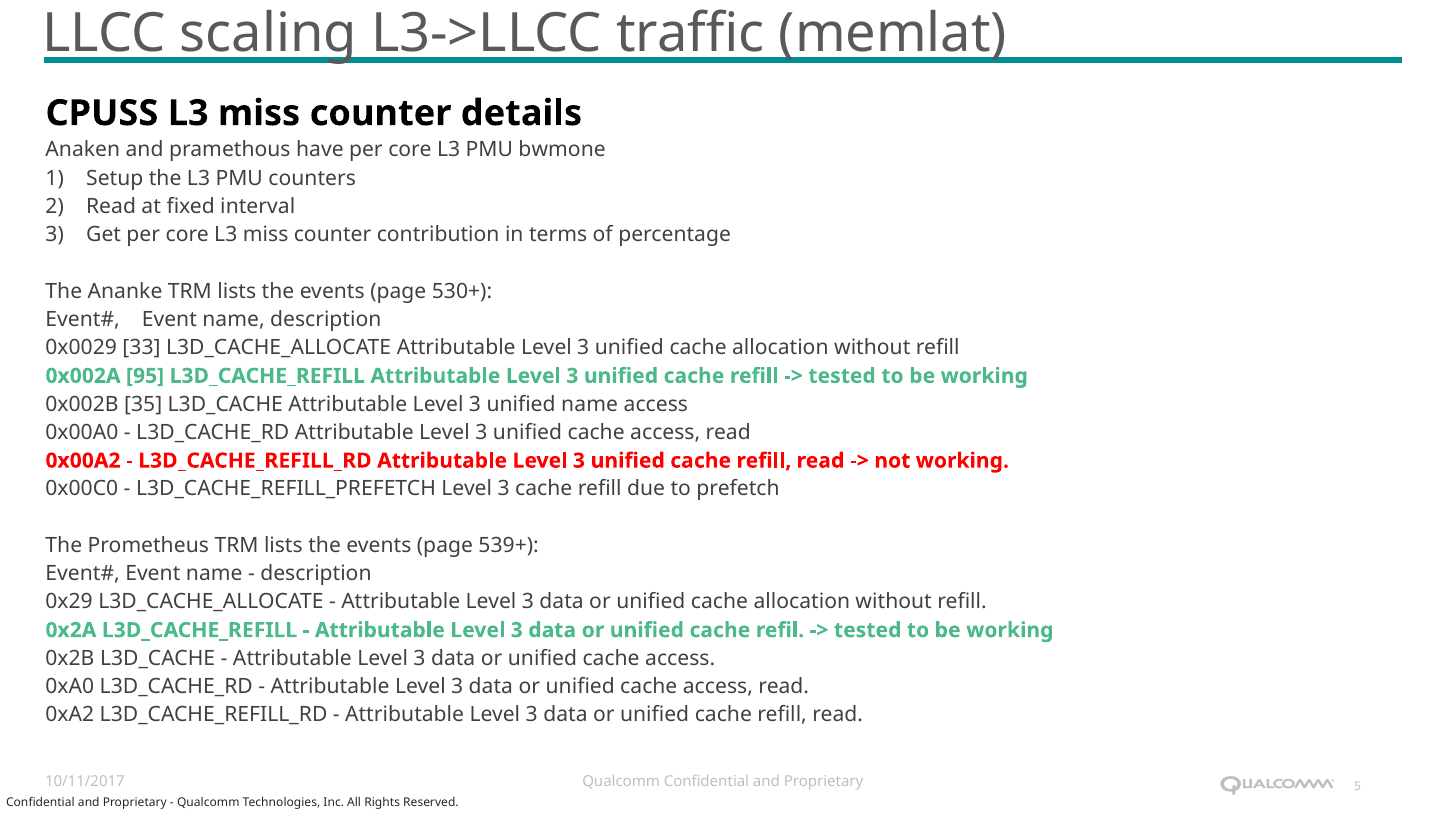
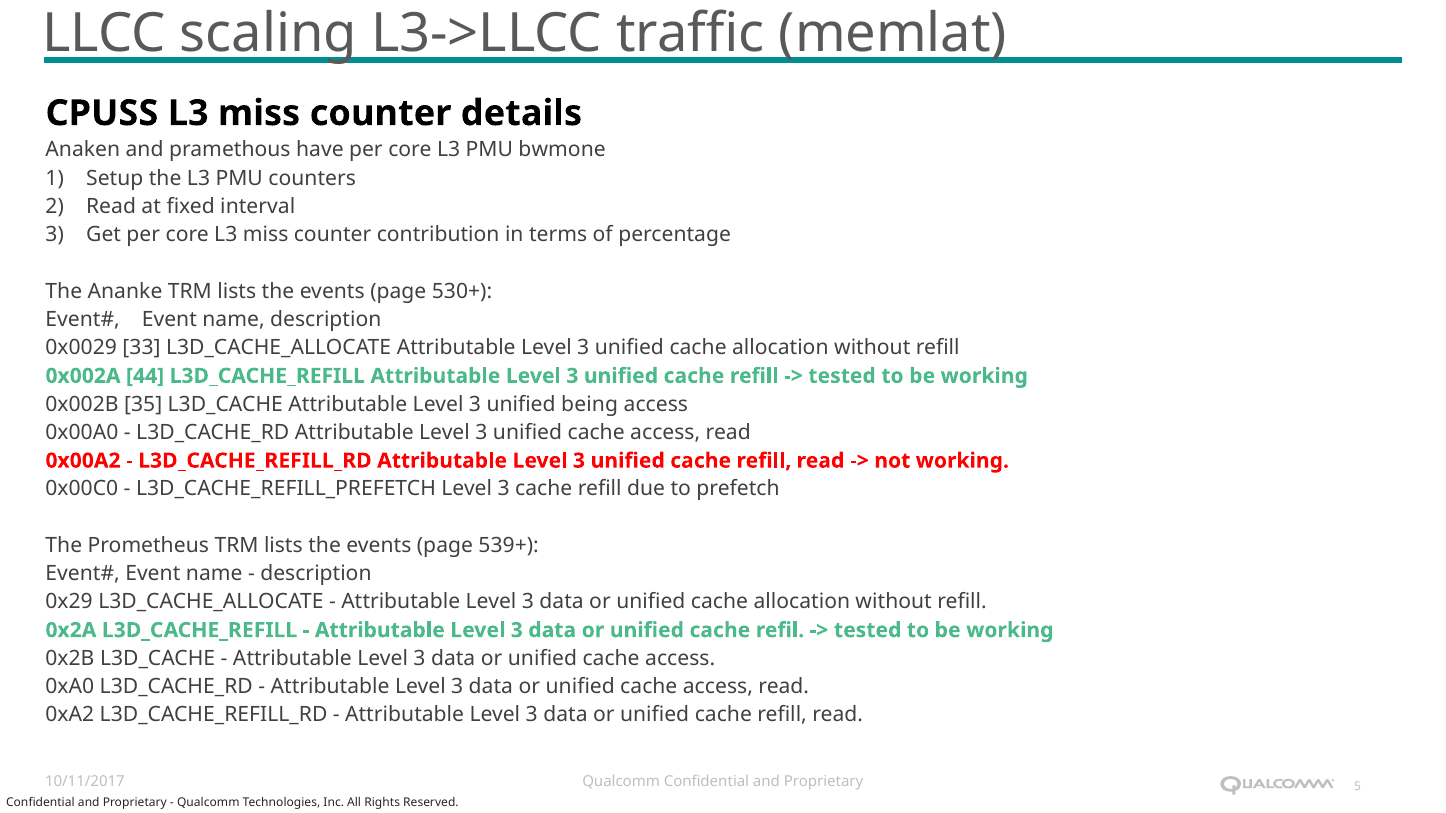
95: 95 -> 44 (145, 376)
unified name: name -> being (590, 404)
